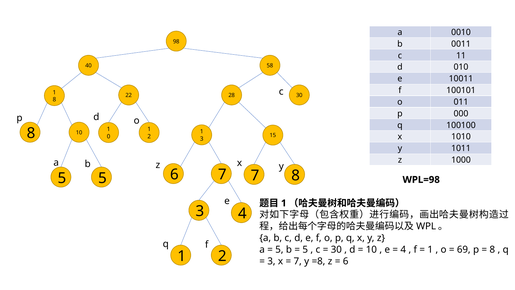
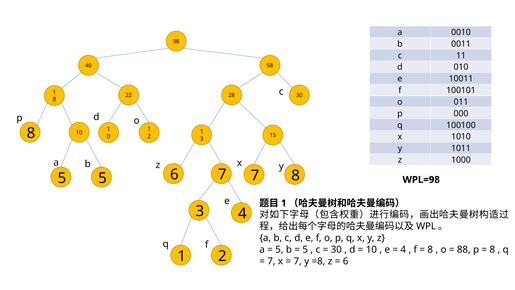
1: 1 -> 8 (430, 249)
69: 69 -> 88 (464, 249)
3: 3 -> 7 (271, 261)
